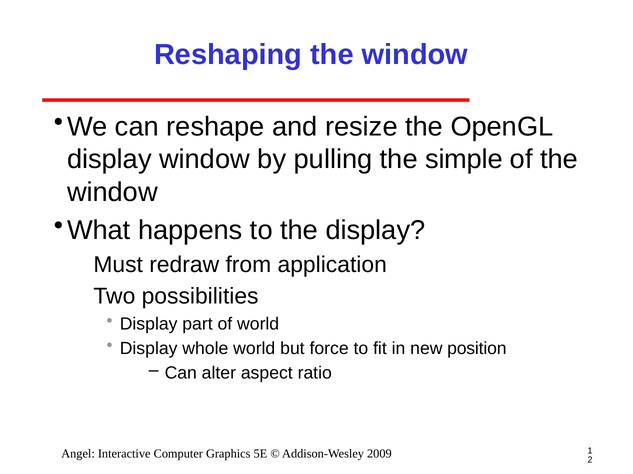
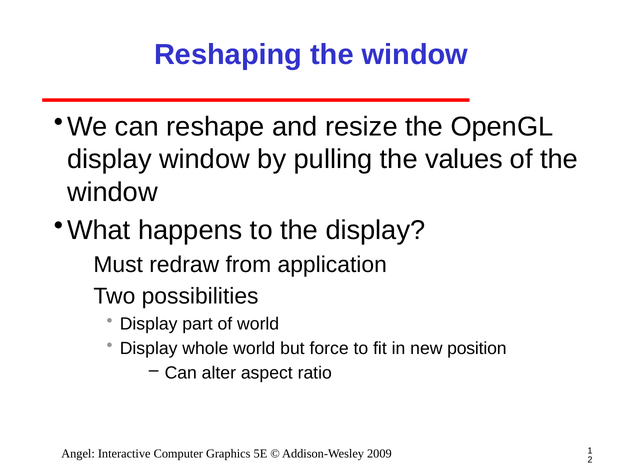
simple: simple -> values (464, 160)
